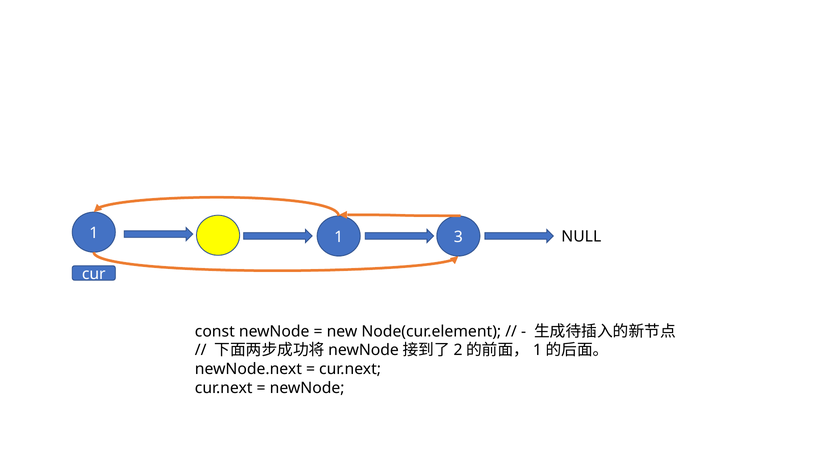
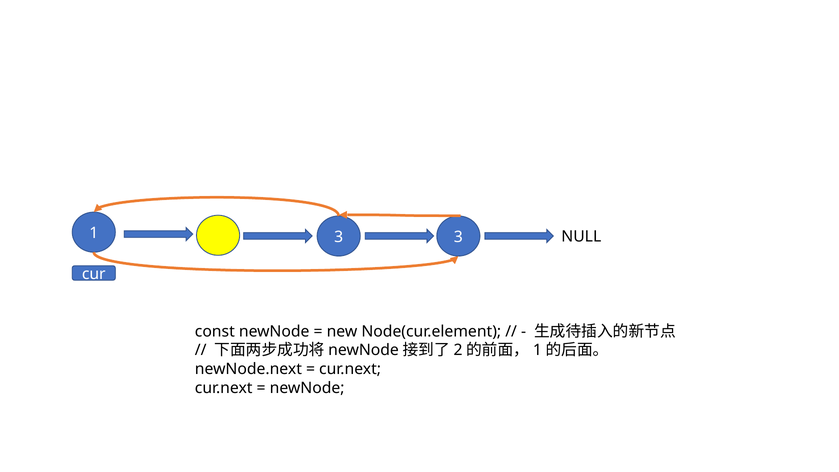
1 1: 1 -> 3 (339, 237)
